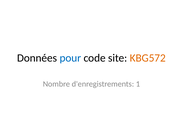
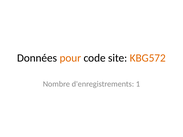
pour colour: blue -> orange (70, 58)
